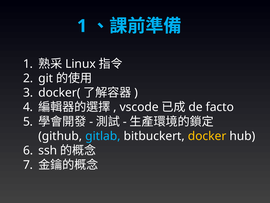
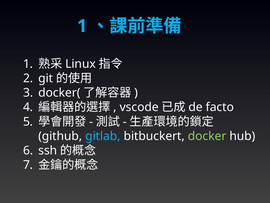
docker colour: yellow -> light green (207, 136)
